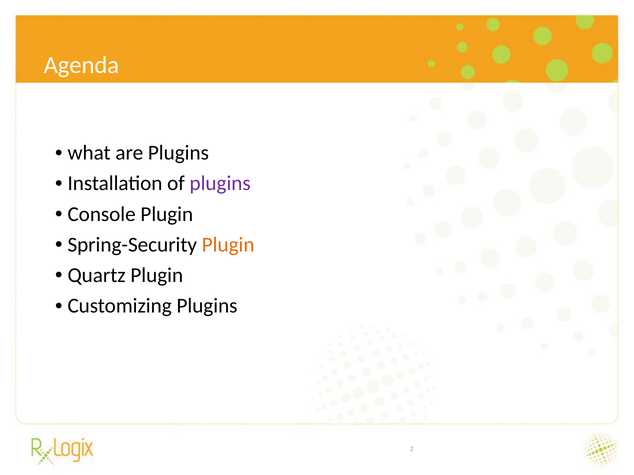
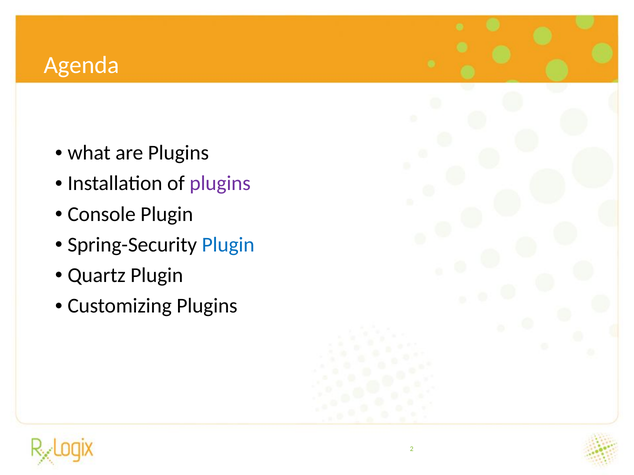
Plugin colour: orange -> blue (228, 245)
